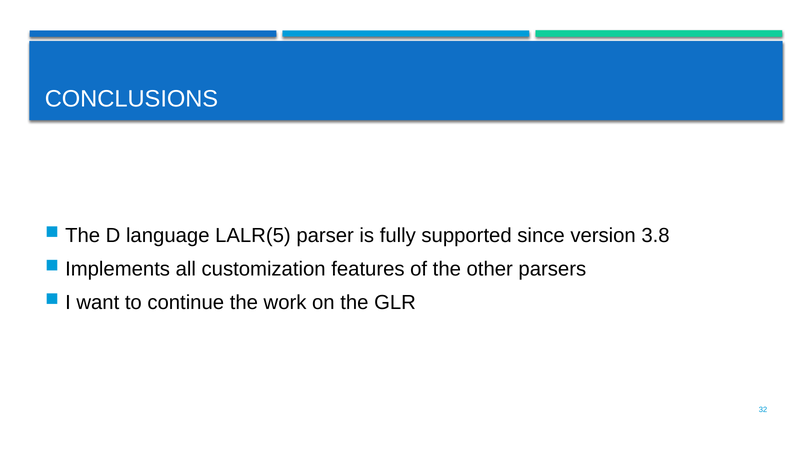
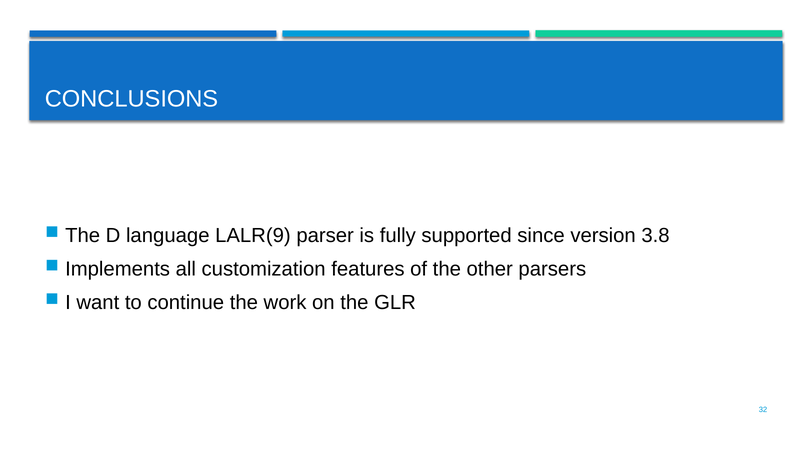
LALR(5: LALR(5 -> LALR(9 (253, 236)
